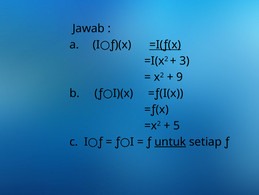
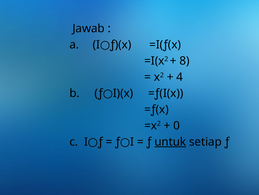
=I(ƒ(x underline: present -> none (165, 45)
3: 3 -> 8 (185, 61)
9: 9 -> 4 (180, 77)
5: 5 -> 0 (177, 125)
